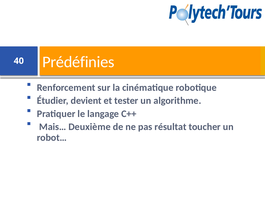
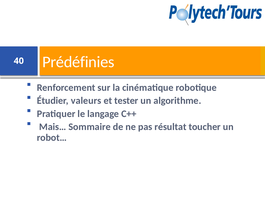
devient: devient -> valeurs (86, 101)
Deuxième: Deuxième -> Sommaire (90, 127)
